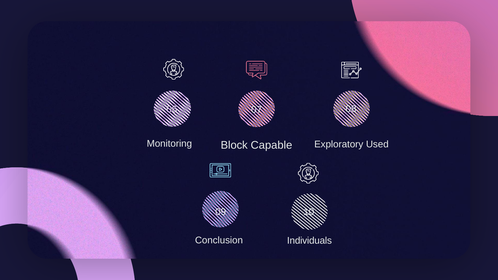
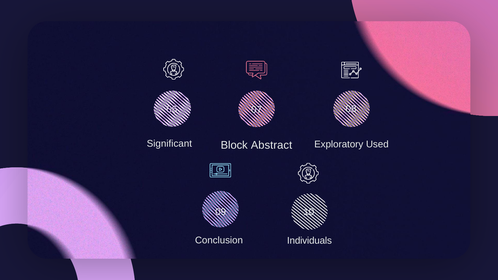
Monitoring: Monitoring -> Significant (169, 144)
Capable: Capable -> Abstract (272, 145)
